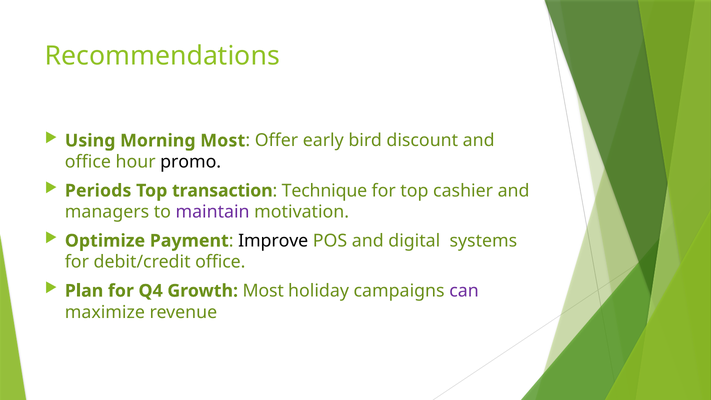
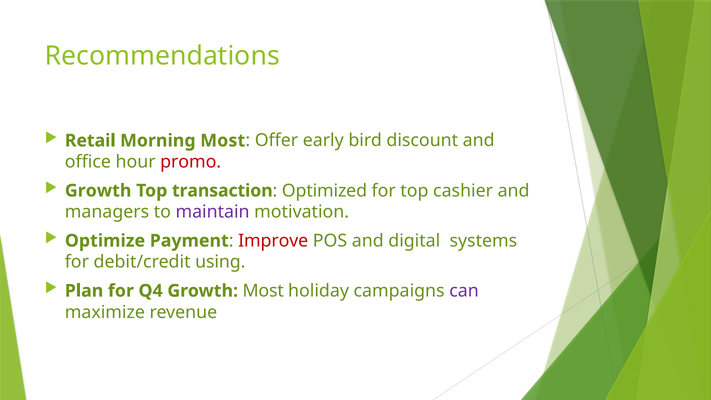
Using: Using -> Retail (90, 141)
promo colour: black -> red (191, 162)
Periods: Periods -> Growth (98, 191)
Technique: Technique -> Optimized (324, 191)
Improve colour: black -> red (273, 241)
debit/credit office: office -> using (220, 262)
